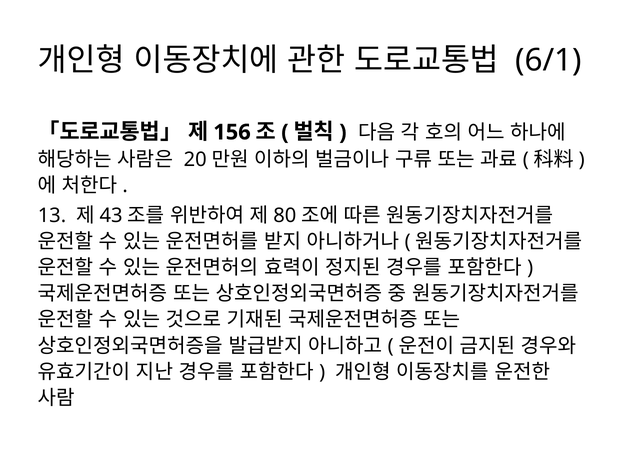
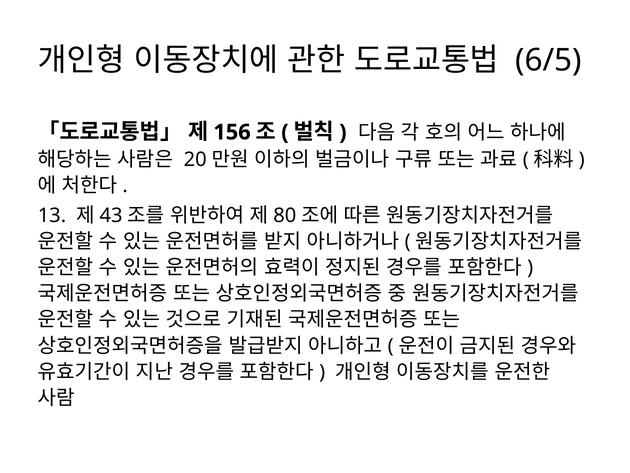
6/1: 6/1 -> 6/5 (549, 60)
